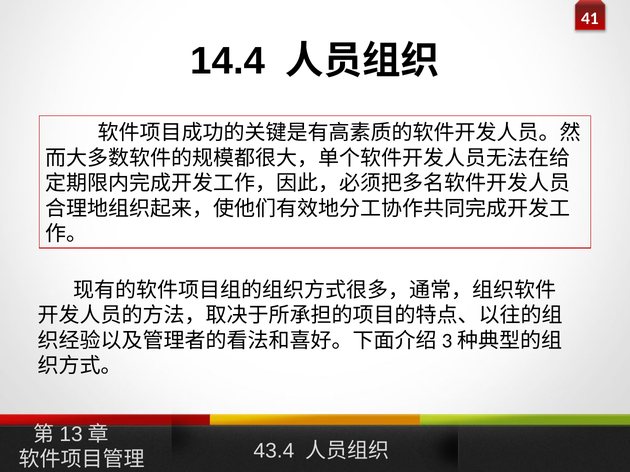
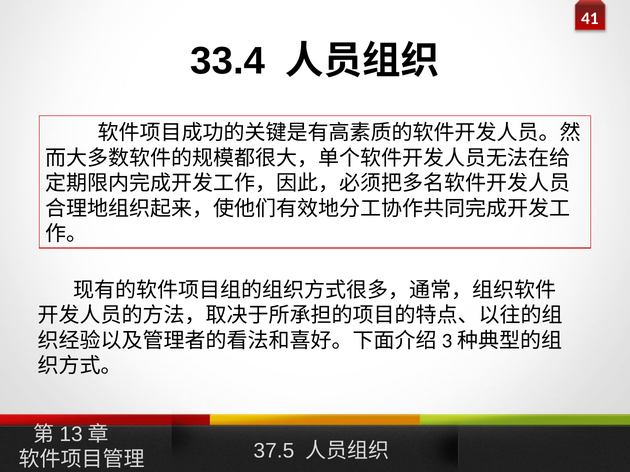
14.4: 14.4 -> 33.4 (228, 61)
43.4: 43.4 -> 37.5 (274, 451)
